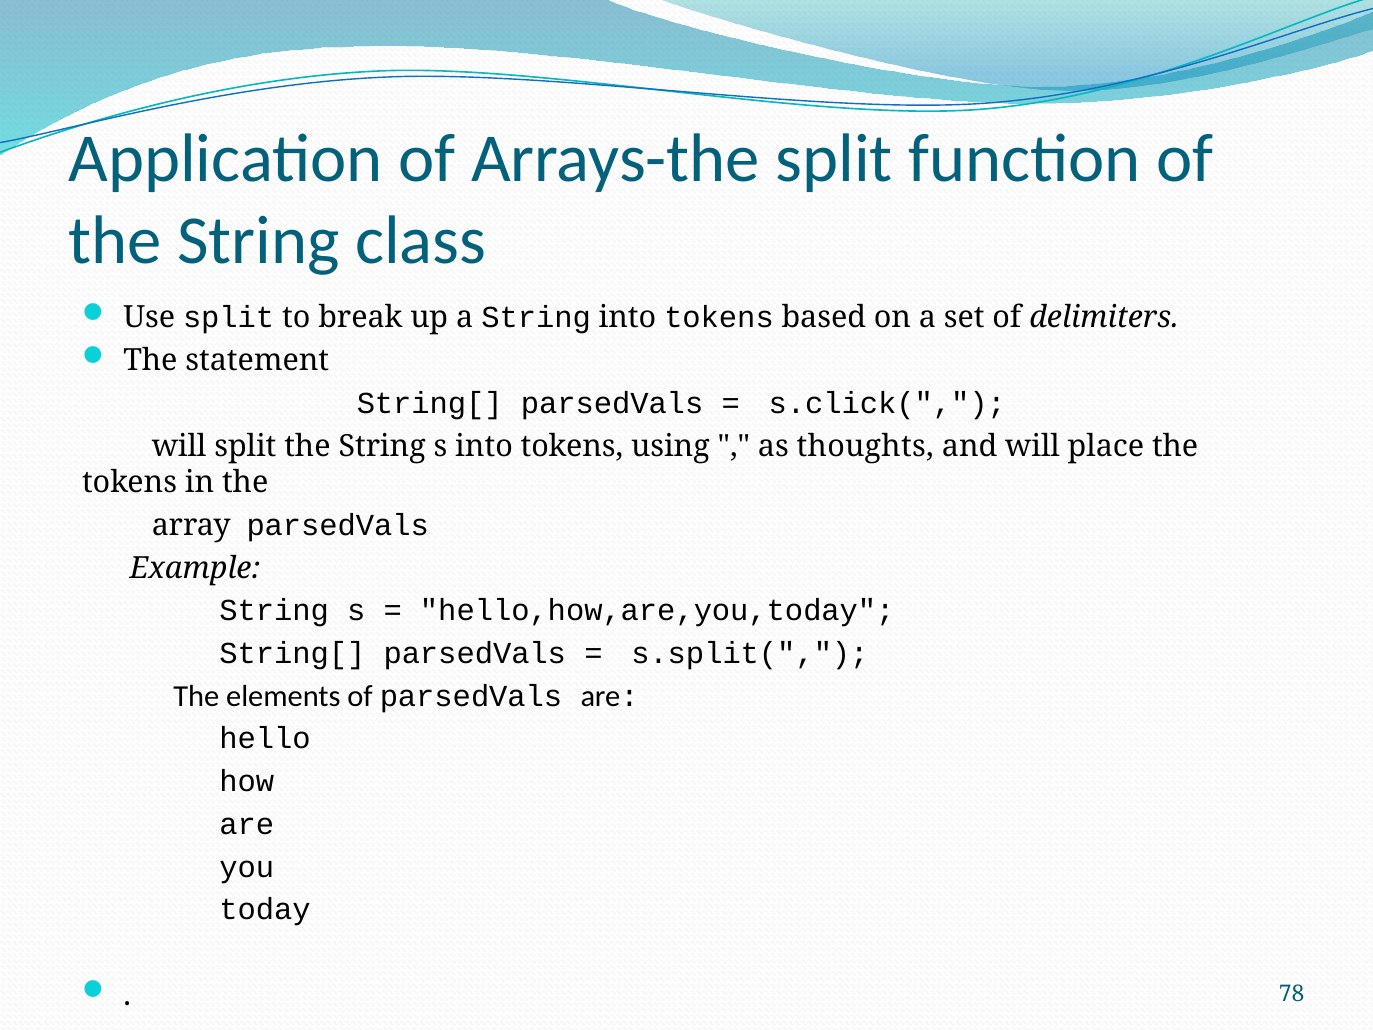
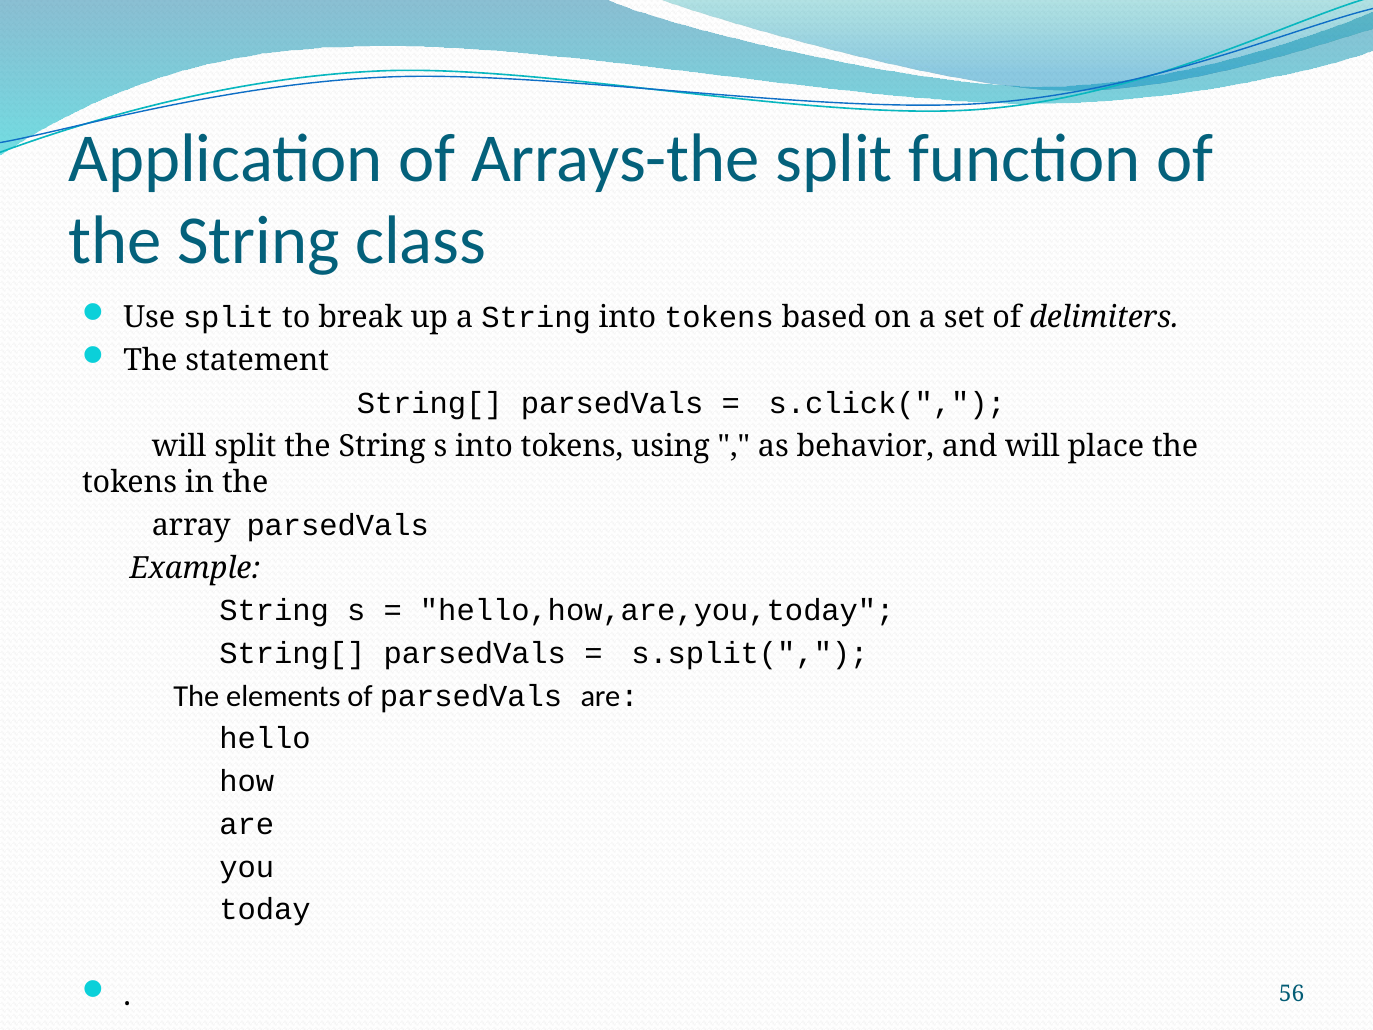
thoughts: thoughts -> behavior (865, 446)
78: 78 -> 56 (1292, 993)
